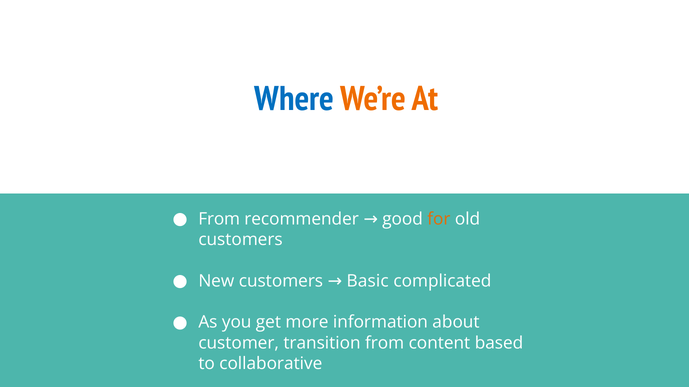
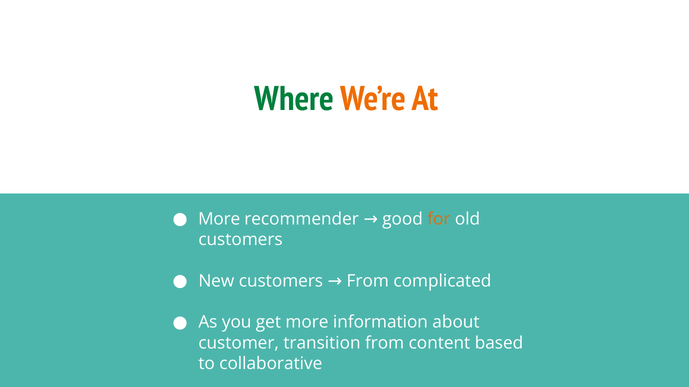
Where colour: blue -> green (294, 99)
From: From -> More (219, 219)
customers Basic: Basic -> From (368, 281)
